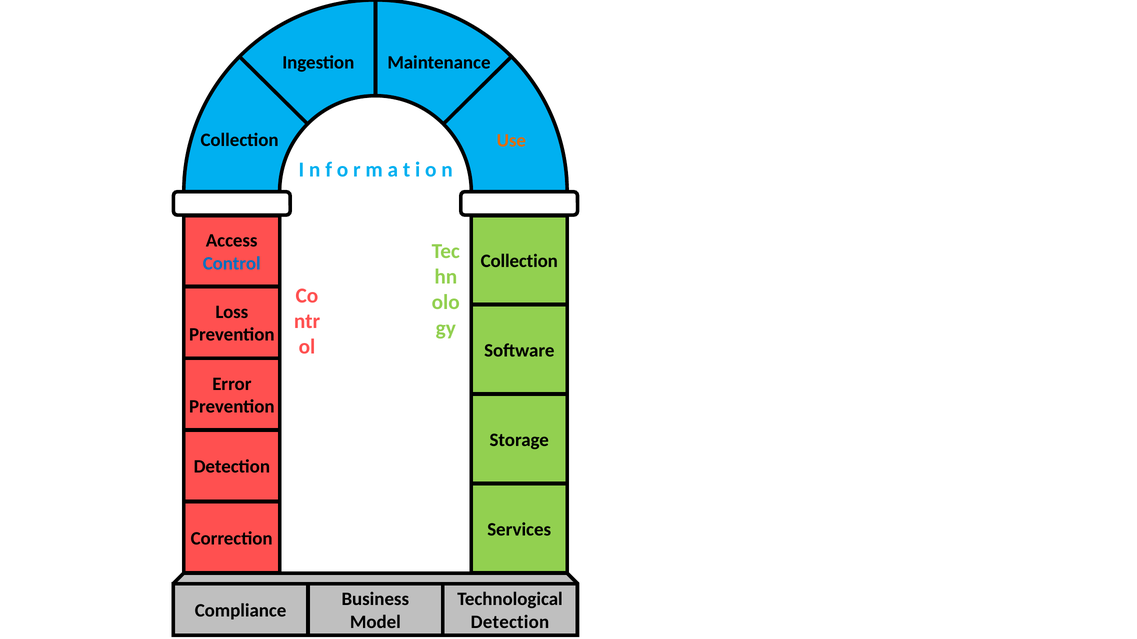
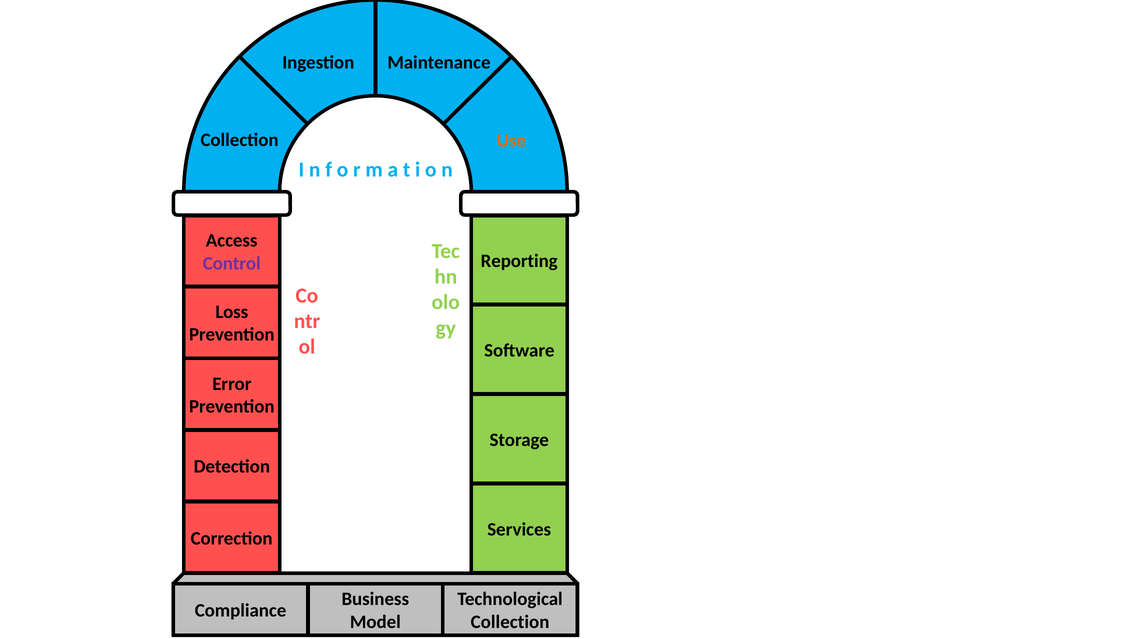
Collection: Collection -> Reporting (519, 261)
Control colour: blue -> purple (232, 264)
Detection: Detection -> Collection (510, 622)
